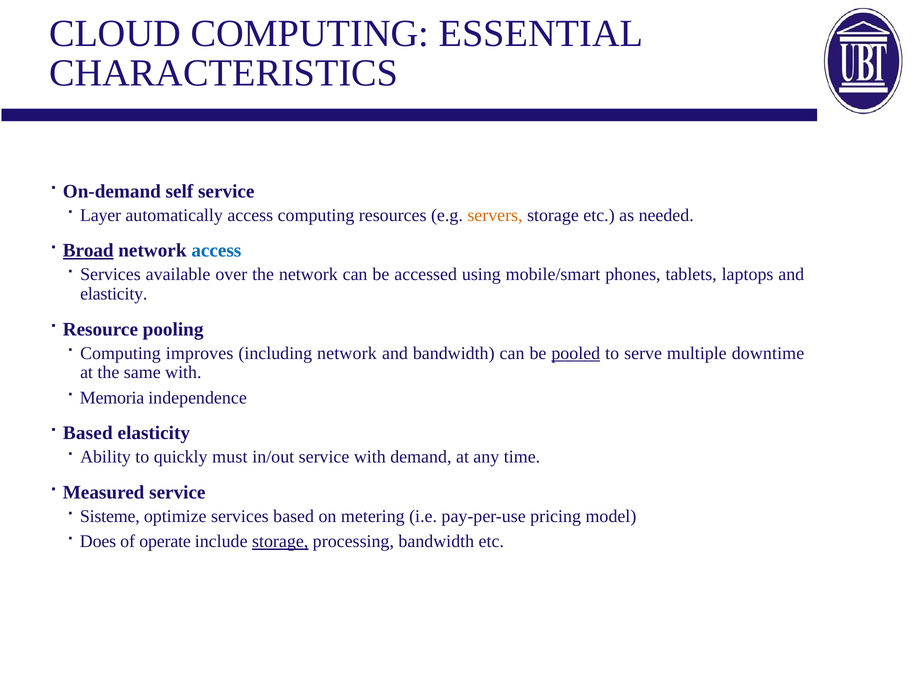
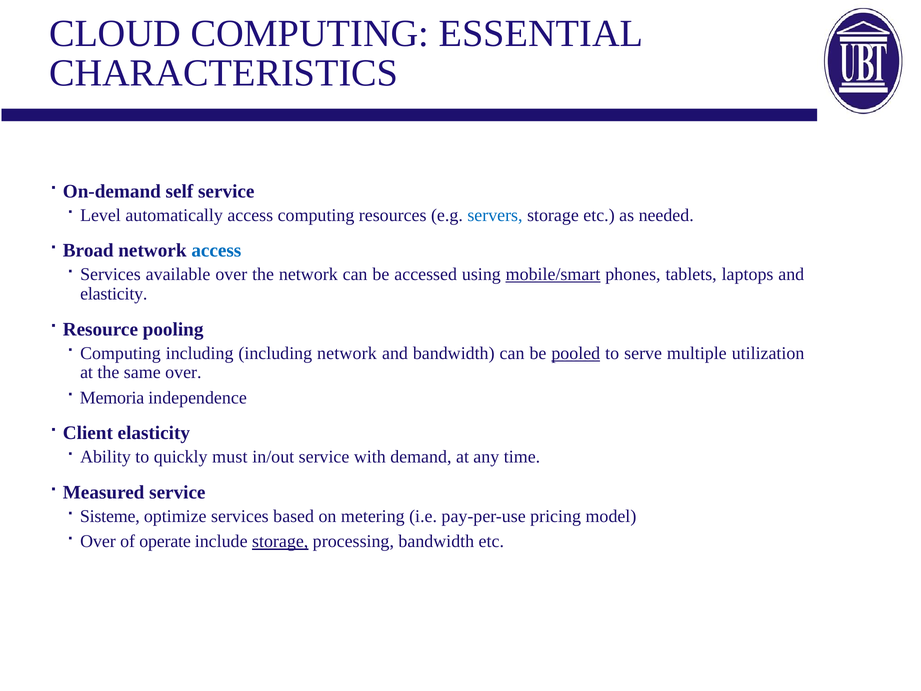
Layer: Layer -> Level (100, 215)
servers colour: orange -> blue (495, 215)
Broad underline: present -> none (88, 250)
mobile/smart underline: none -> present (553, 274)
Computing improves: improves -> including (200, 353)
downtime: downtime -> utilization (768, 353)
same with: with -> over (183, 372)
Based: Based -> Client (88, 433)
Does: Does -> Over (98, 541)
